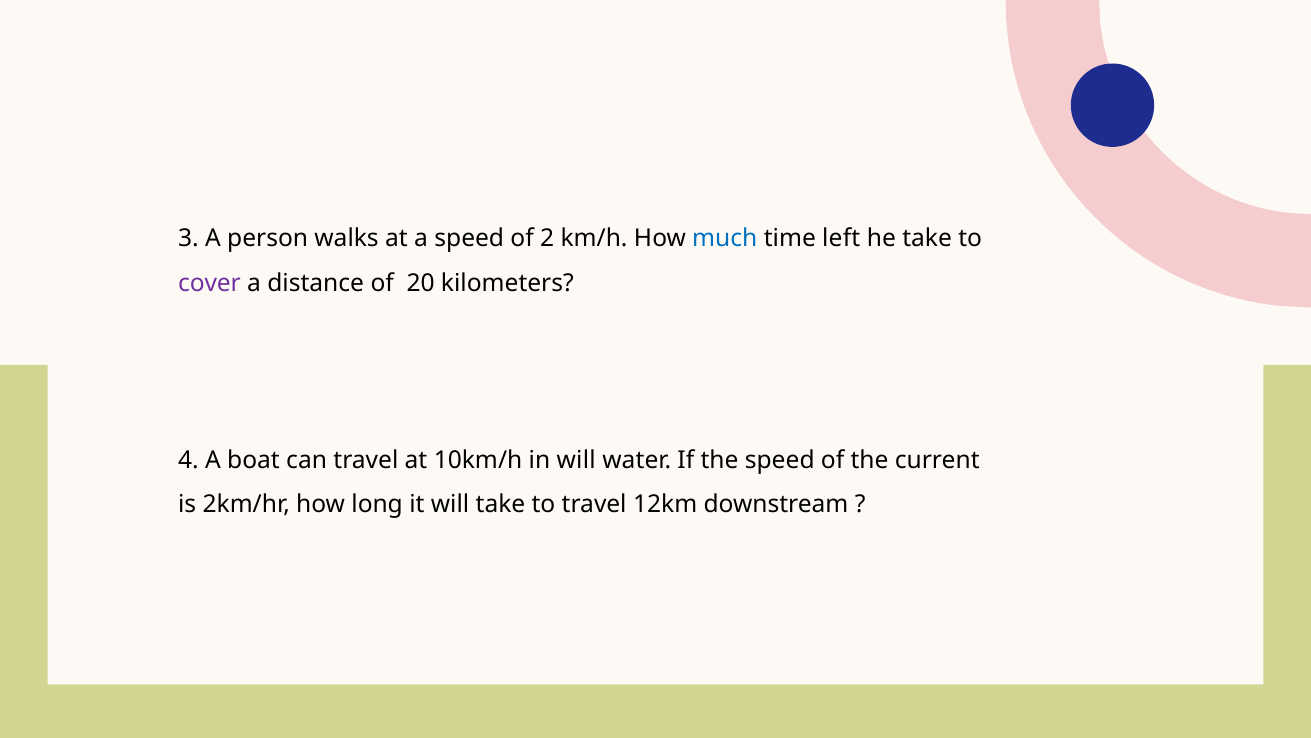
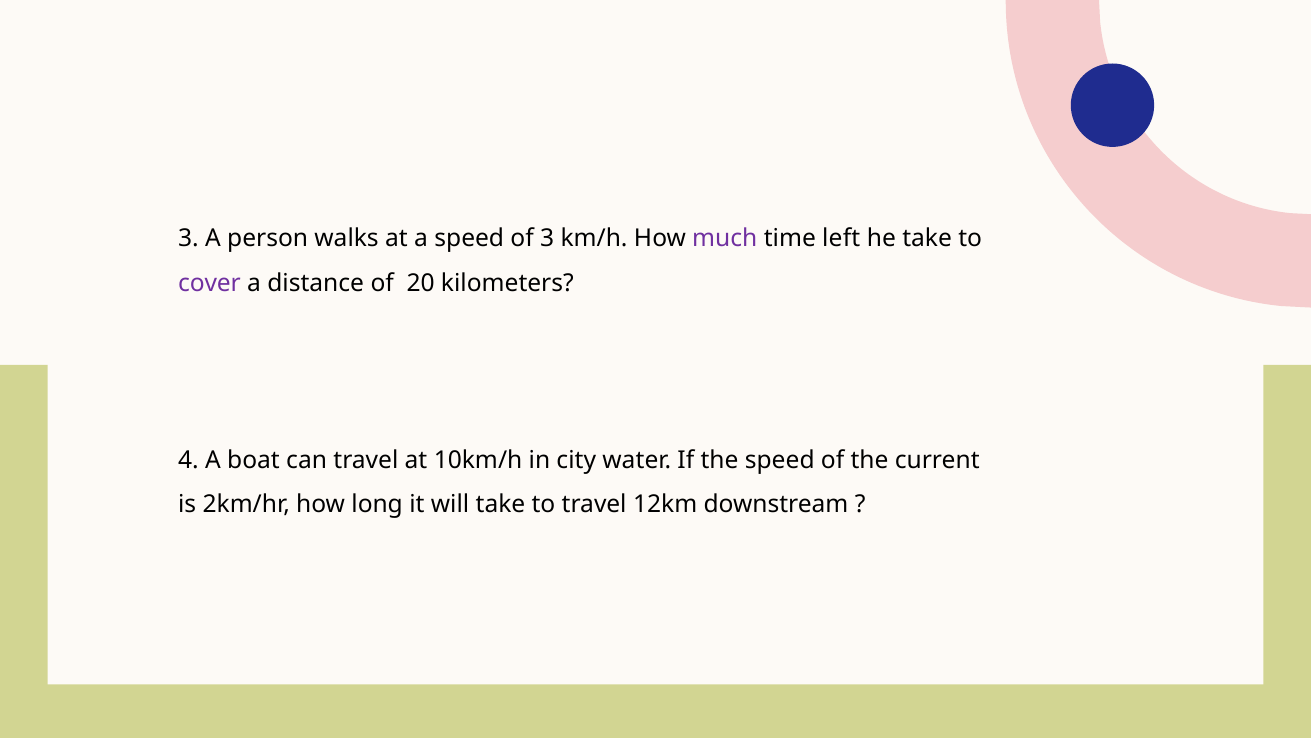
of 2: 2 -> 3 (547, 239)
much colour: blue -> purple (725, 239)
in will: will -> city (576, 460)
